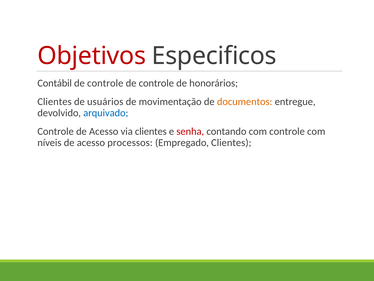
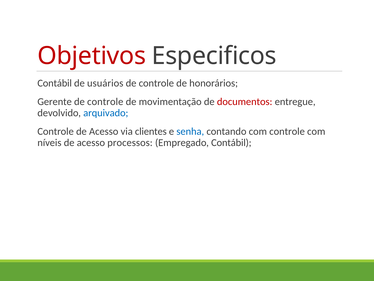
controle: controle -> usuários (105, 83)
Clientes: Clientes -> Gerente (55, 101)
usuários: usuários -> controle (105, 101)
documentos colour: orange -> red (245, 101)
senha colour: red -> blue (190, 131)
Empregado Clientes: Clientes -> Contábil (231, 142)
